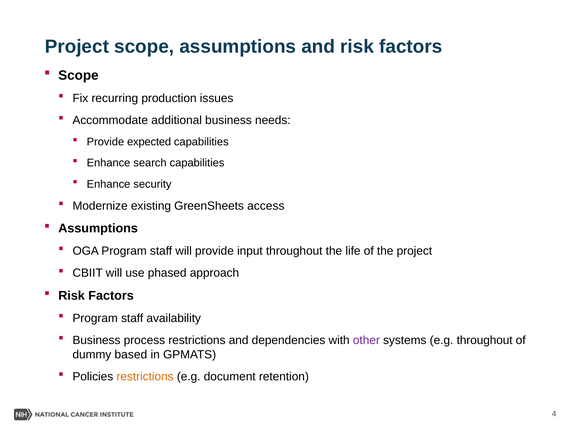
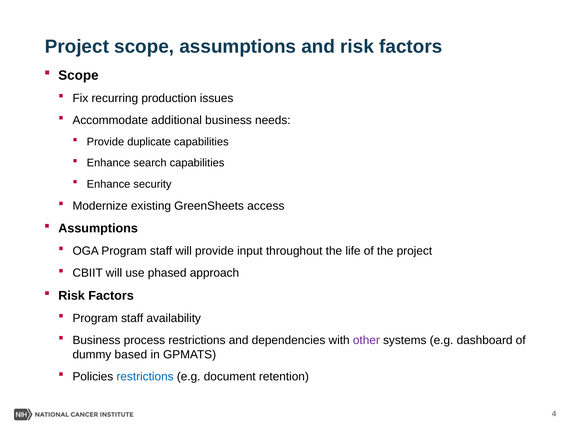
expected: expected -> duplicate (149, 142)
e.g throughout: throughout -> dashboard (485, 340)
restrictions colour: orange -> blue (145, 377)
